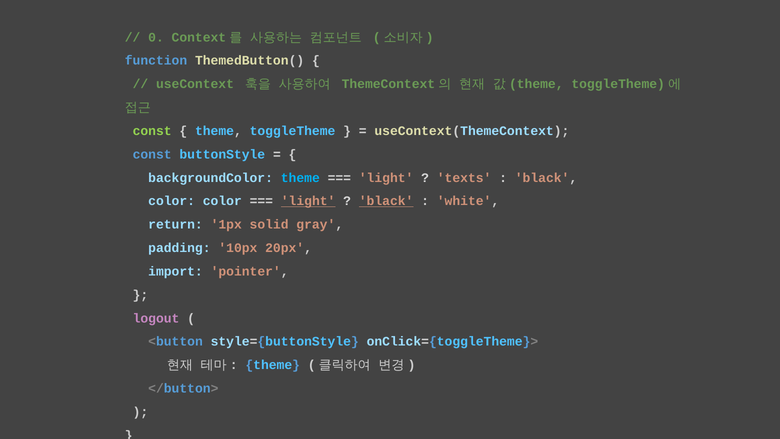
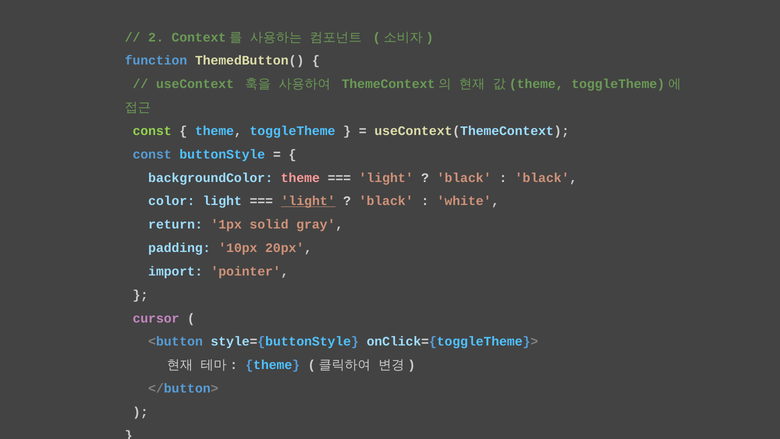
0: 0 -> 2 (156, 37)
theme colour: light blue -> pink (300, 178)
texts: texts -> black (464, 178)
color color: color -> light (222, 201)
black underline: present -> none (386, 201)
logout: logout -> cursor (156, 318)
